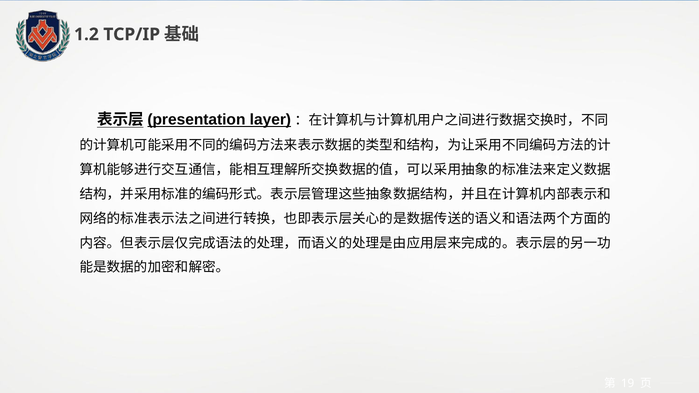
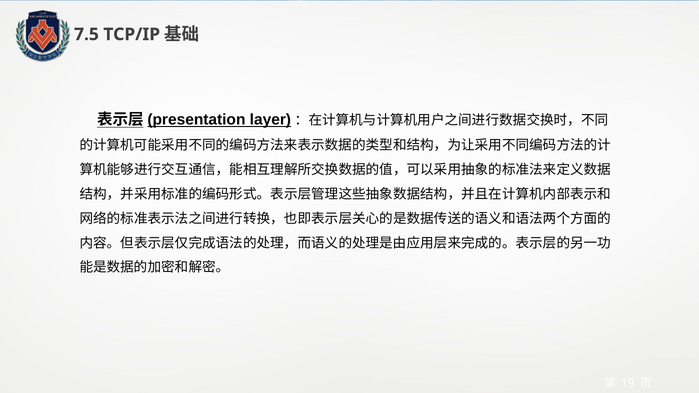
1.2: 1.2 -> 7.5 (86, 34)
